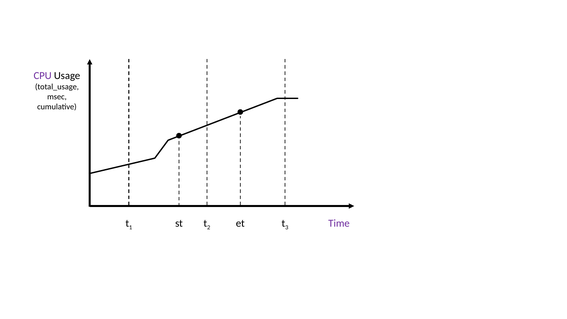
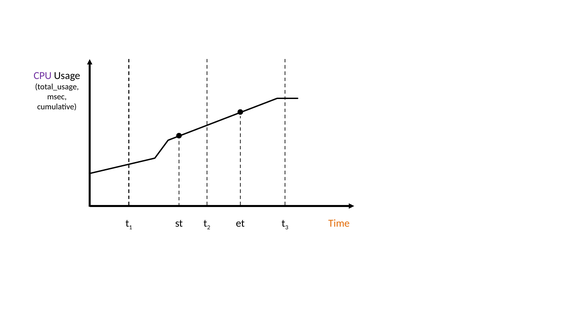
Time colour: purple -> orange (339, 223)
